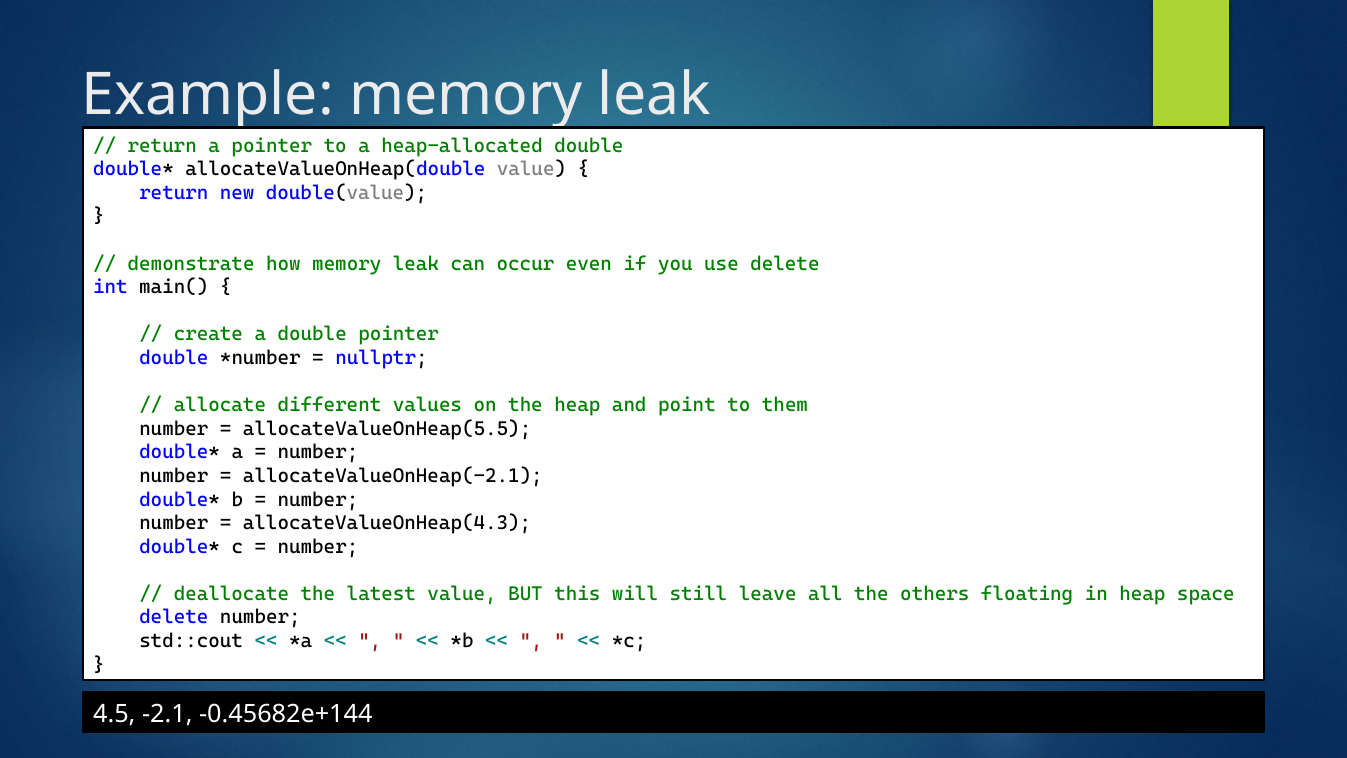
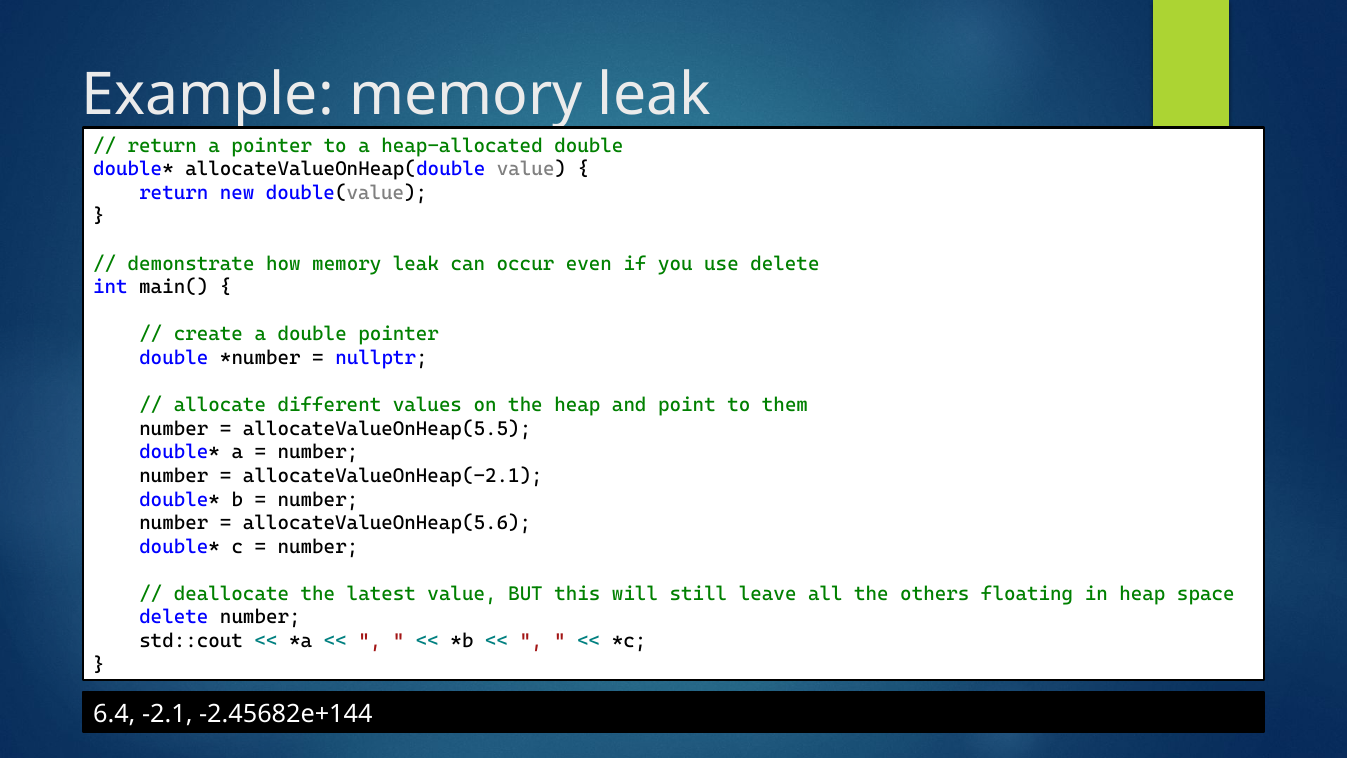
allocateValueOnHeap(4.3: allocateValueOnHeap(4.3 -> allocateValueOnHeap(5.6 (387, 523)
4.5: 4.5 -> 6.4 (114, 713)
-0.45682e+144: -0.45682e+144 -> -2.45682e+144 (286, 713)
